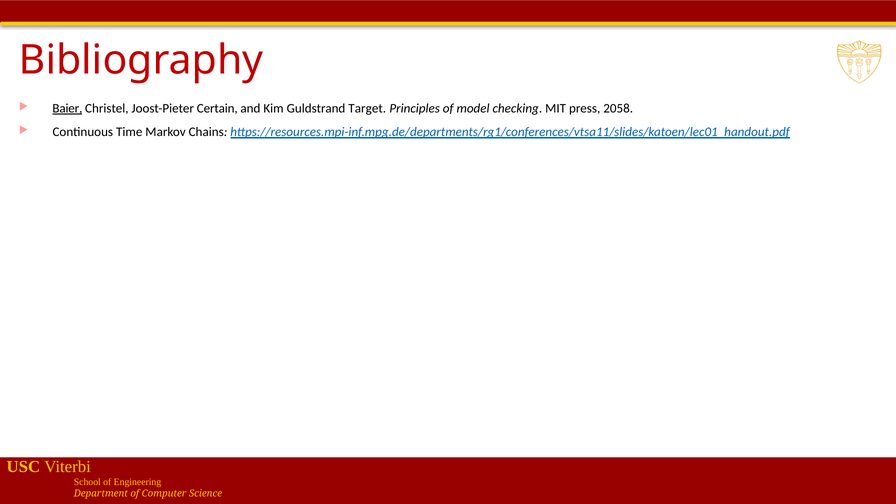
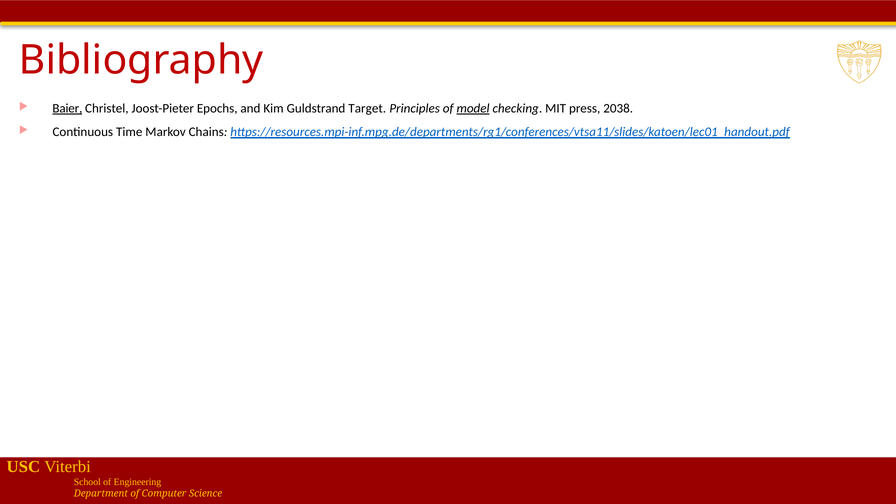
Certain: Certain -> Epochs (217, 108)
model underline: none -> present (473, 108)
2058: 2058 -> 2038 (618, 108)
